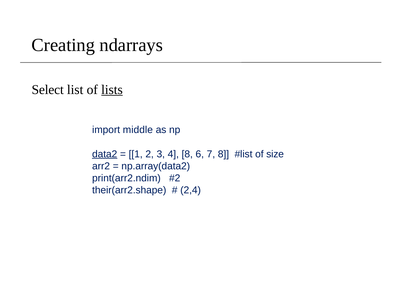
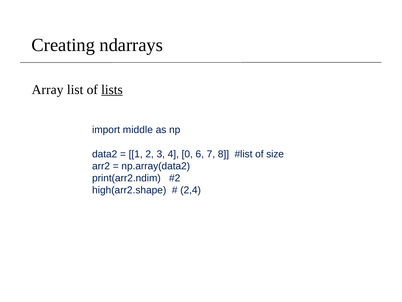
Select: Select -> Array (48, 89)
data2 underline: present -> none (105, 154)
4 8: 8 -> 0 (187, 154)
their(arr2.shape: their(arr2.shape -> high(arr2.shape (129, 190)
